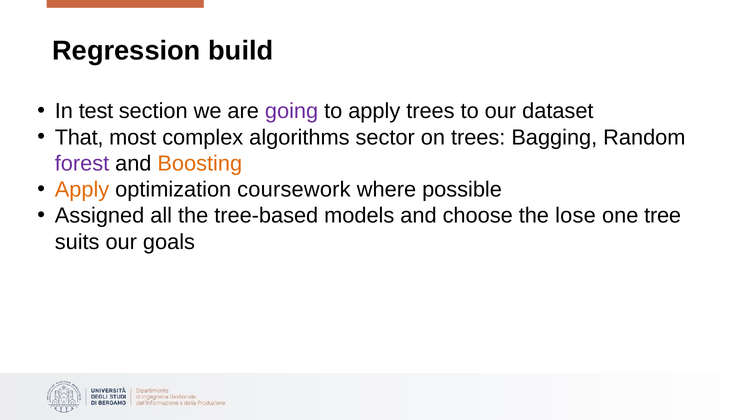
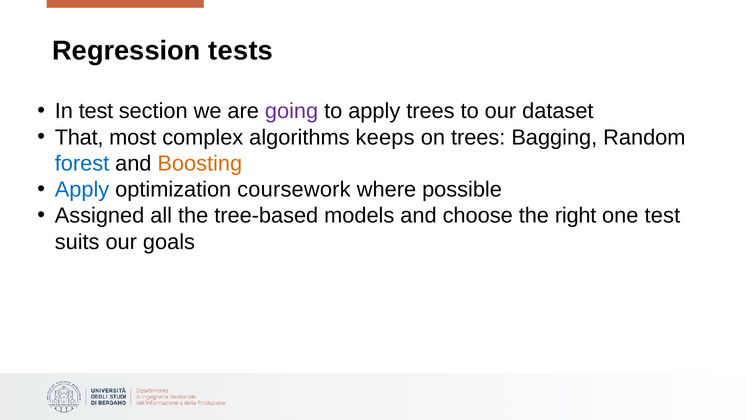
build: build -> tests (241, 51)
sector: sector -> keeps (385, 137)
forest colour: purple -> blue (82, 164)
Apply colour: orange -> blue (82, 190)
lose: lose -> right (576, 216)
one tree: tree -> test (662, 216)
